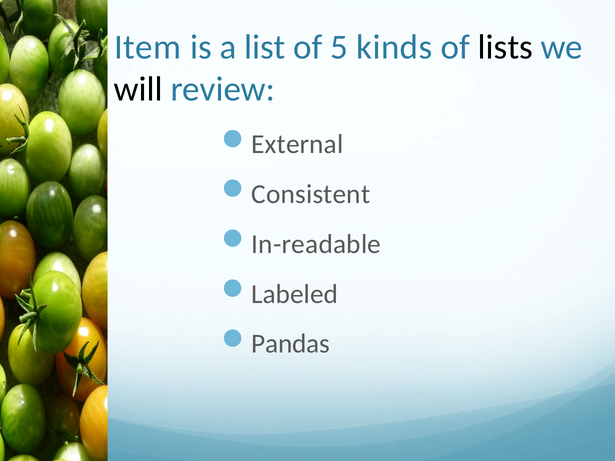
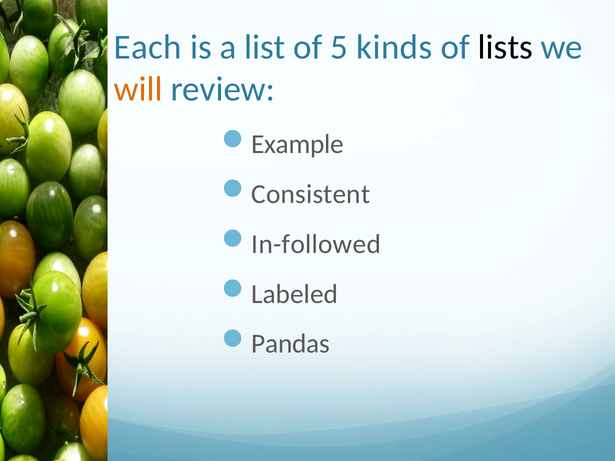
Item: Item -> Each (148, 47)
will colour: black -> orange (138, 89)
External: External -> Example (298, 144)
In-readable: In-readable -> In-followed (316, 244)
